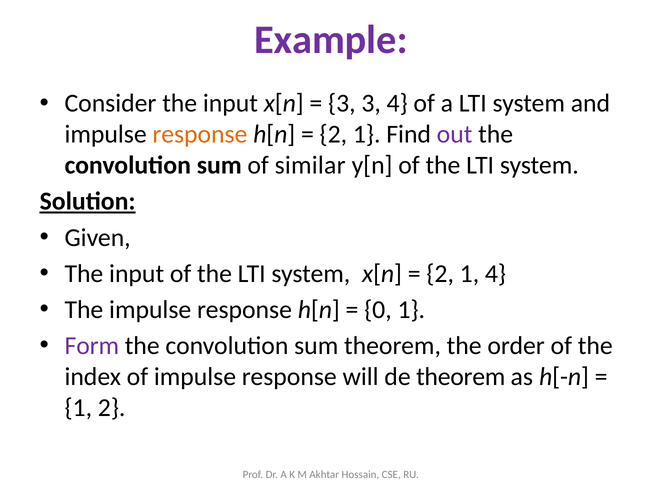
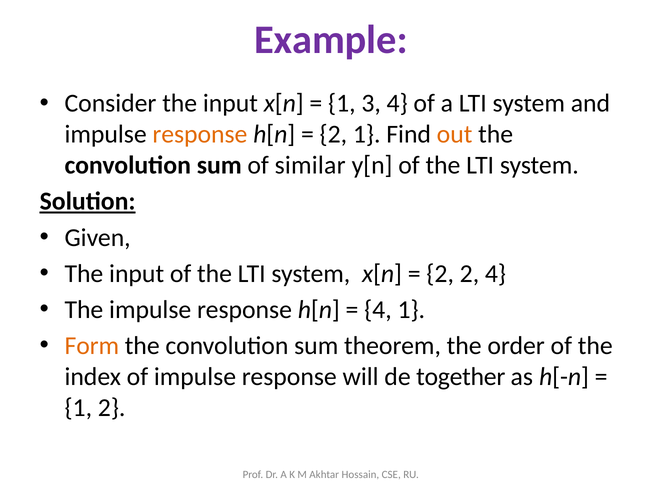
3: 3 -> 1 (342, 103)
out colour: purple -> orange (455, 134)
1: 1 -> 2 (469, 273)
0: 0 -> 4 (378, 309)
Form colour: purple -> orange (92, 345)
de theorem: theorem -> together (461, 376)
